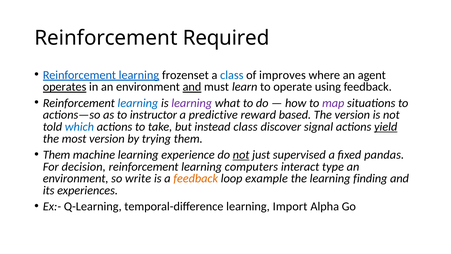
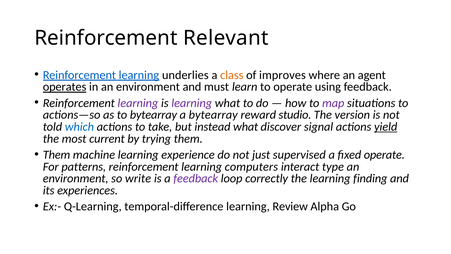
Required: Required -> Relevant (226, 38)
frozenset: frozenset -> underlies (185, 75)
class colour: blue -> orange (232, 75)
and underline: present -> none (192, 87)
learning colour: blue -> purple (138, 103)
to instructor: instructor -> bytearray (153, 115)
a predictive: predictive -> bytearray (213, 115)
based: based -> studio (295, 115)
instead class: class -> what (246, 127)
most version: version -> current (107, 138)
not underline: present -> none (241, 155)
fixed pandas: pandas -> operate (384, 155)
decision: decision -> patterns (84, 166)
feedback colour: orange -> purple (196, 178)
example: example -> correctly (267, 178)
Import: Import -> Review (290, 206)
